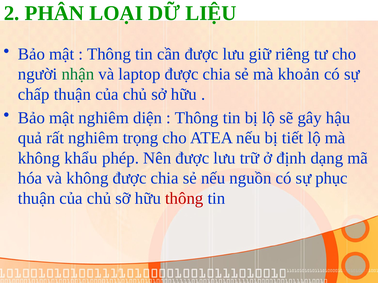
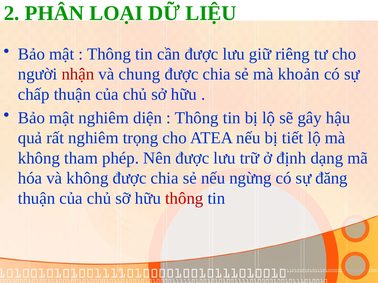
nhận colour: green -> red (78, 74)
laptop: laptop -> chung (139, 74)
khẩu: khẩu -> tham (81, 158)
nguồn: nguồn -> ngừng (251, 178)
phục: phục -> đăng (332, 178)
